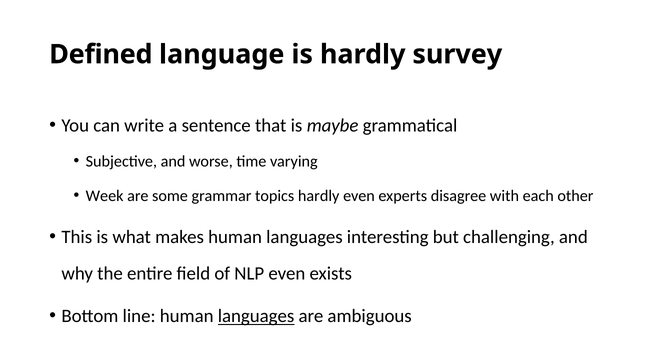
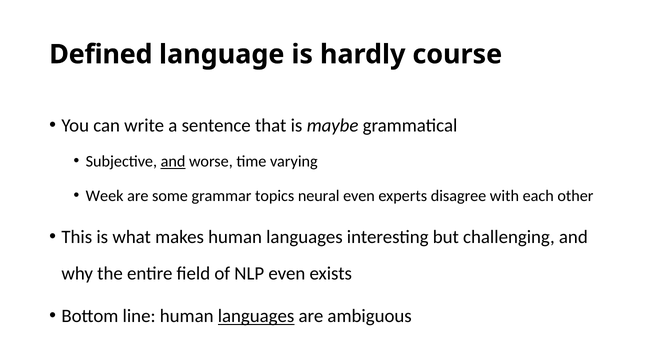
survey: survey -> course (457, 54)
and underline: none -> present (173, 161)
topics hardly: hardly -> neural (319, 196)
